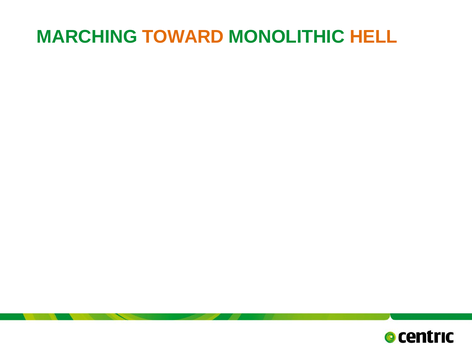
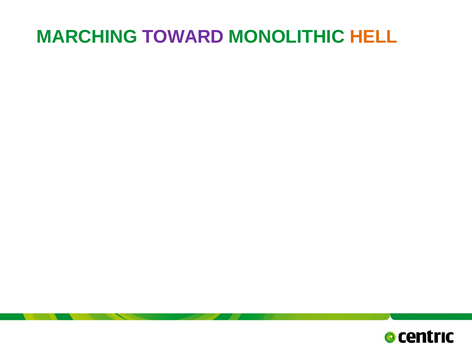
TOWARD colour: orange -> purple (183, 37)
